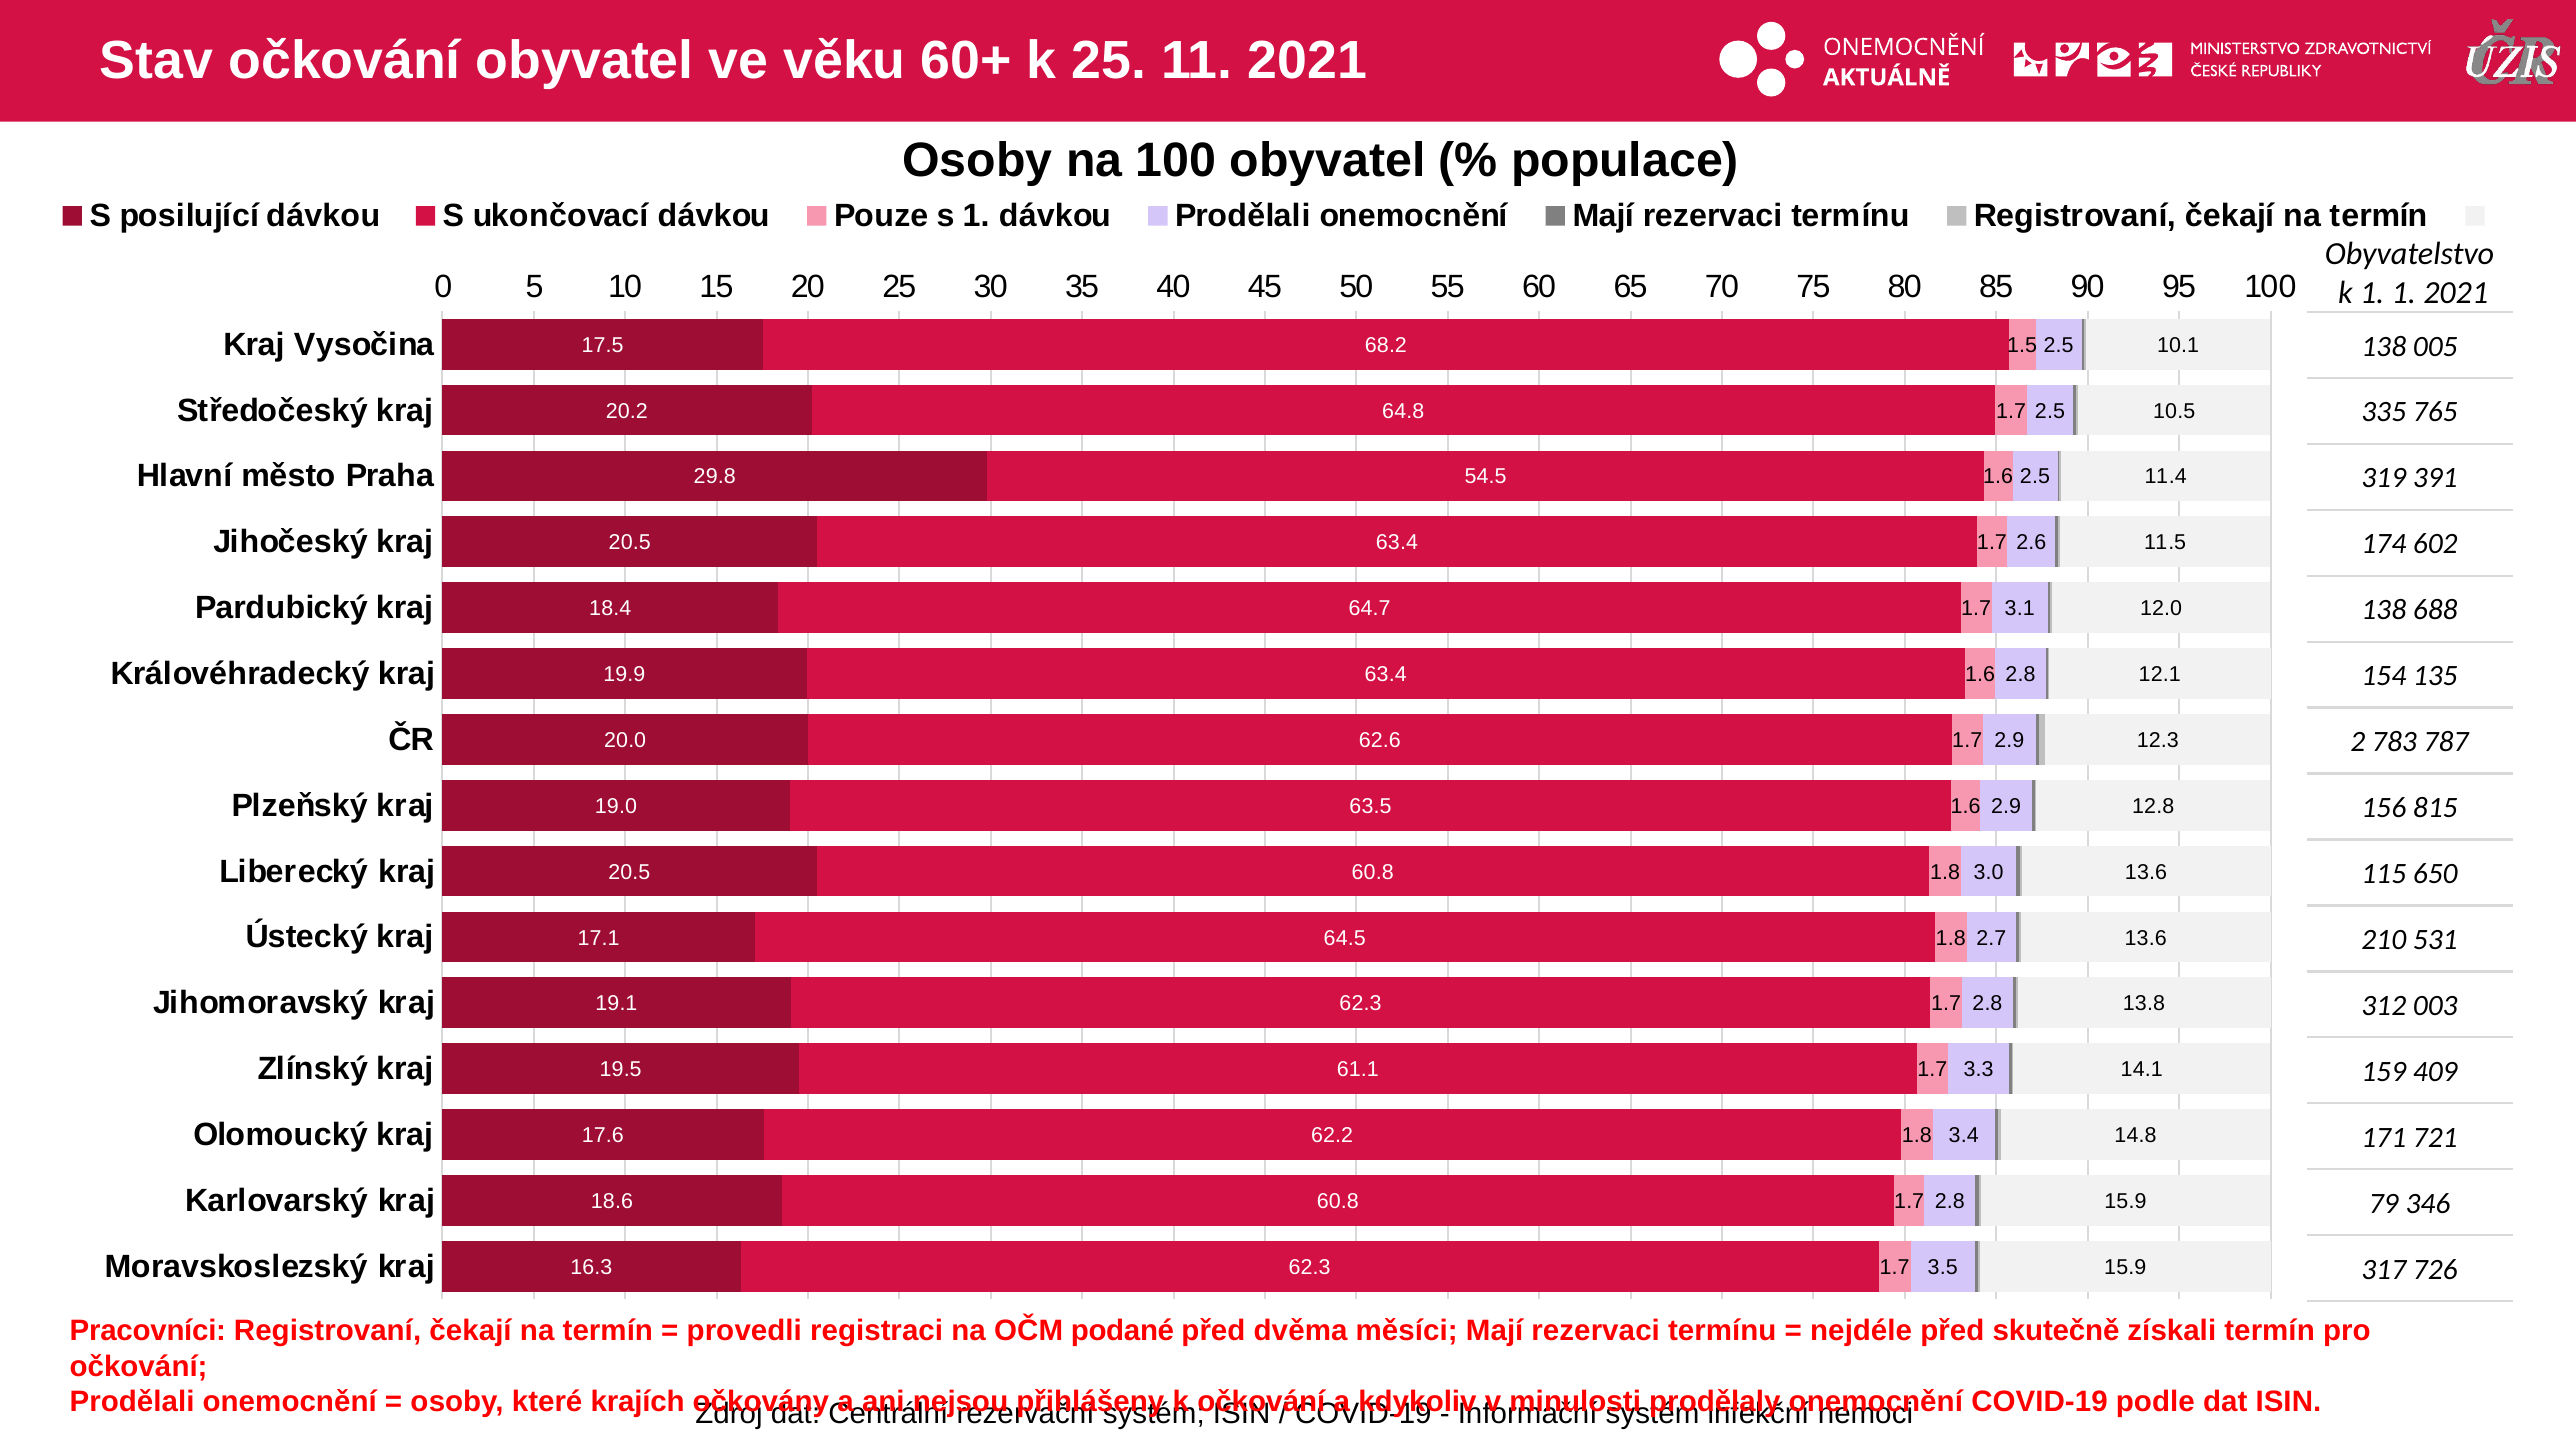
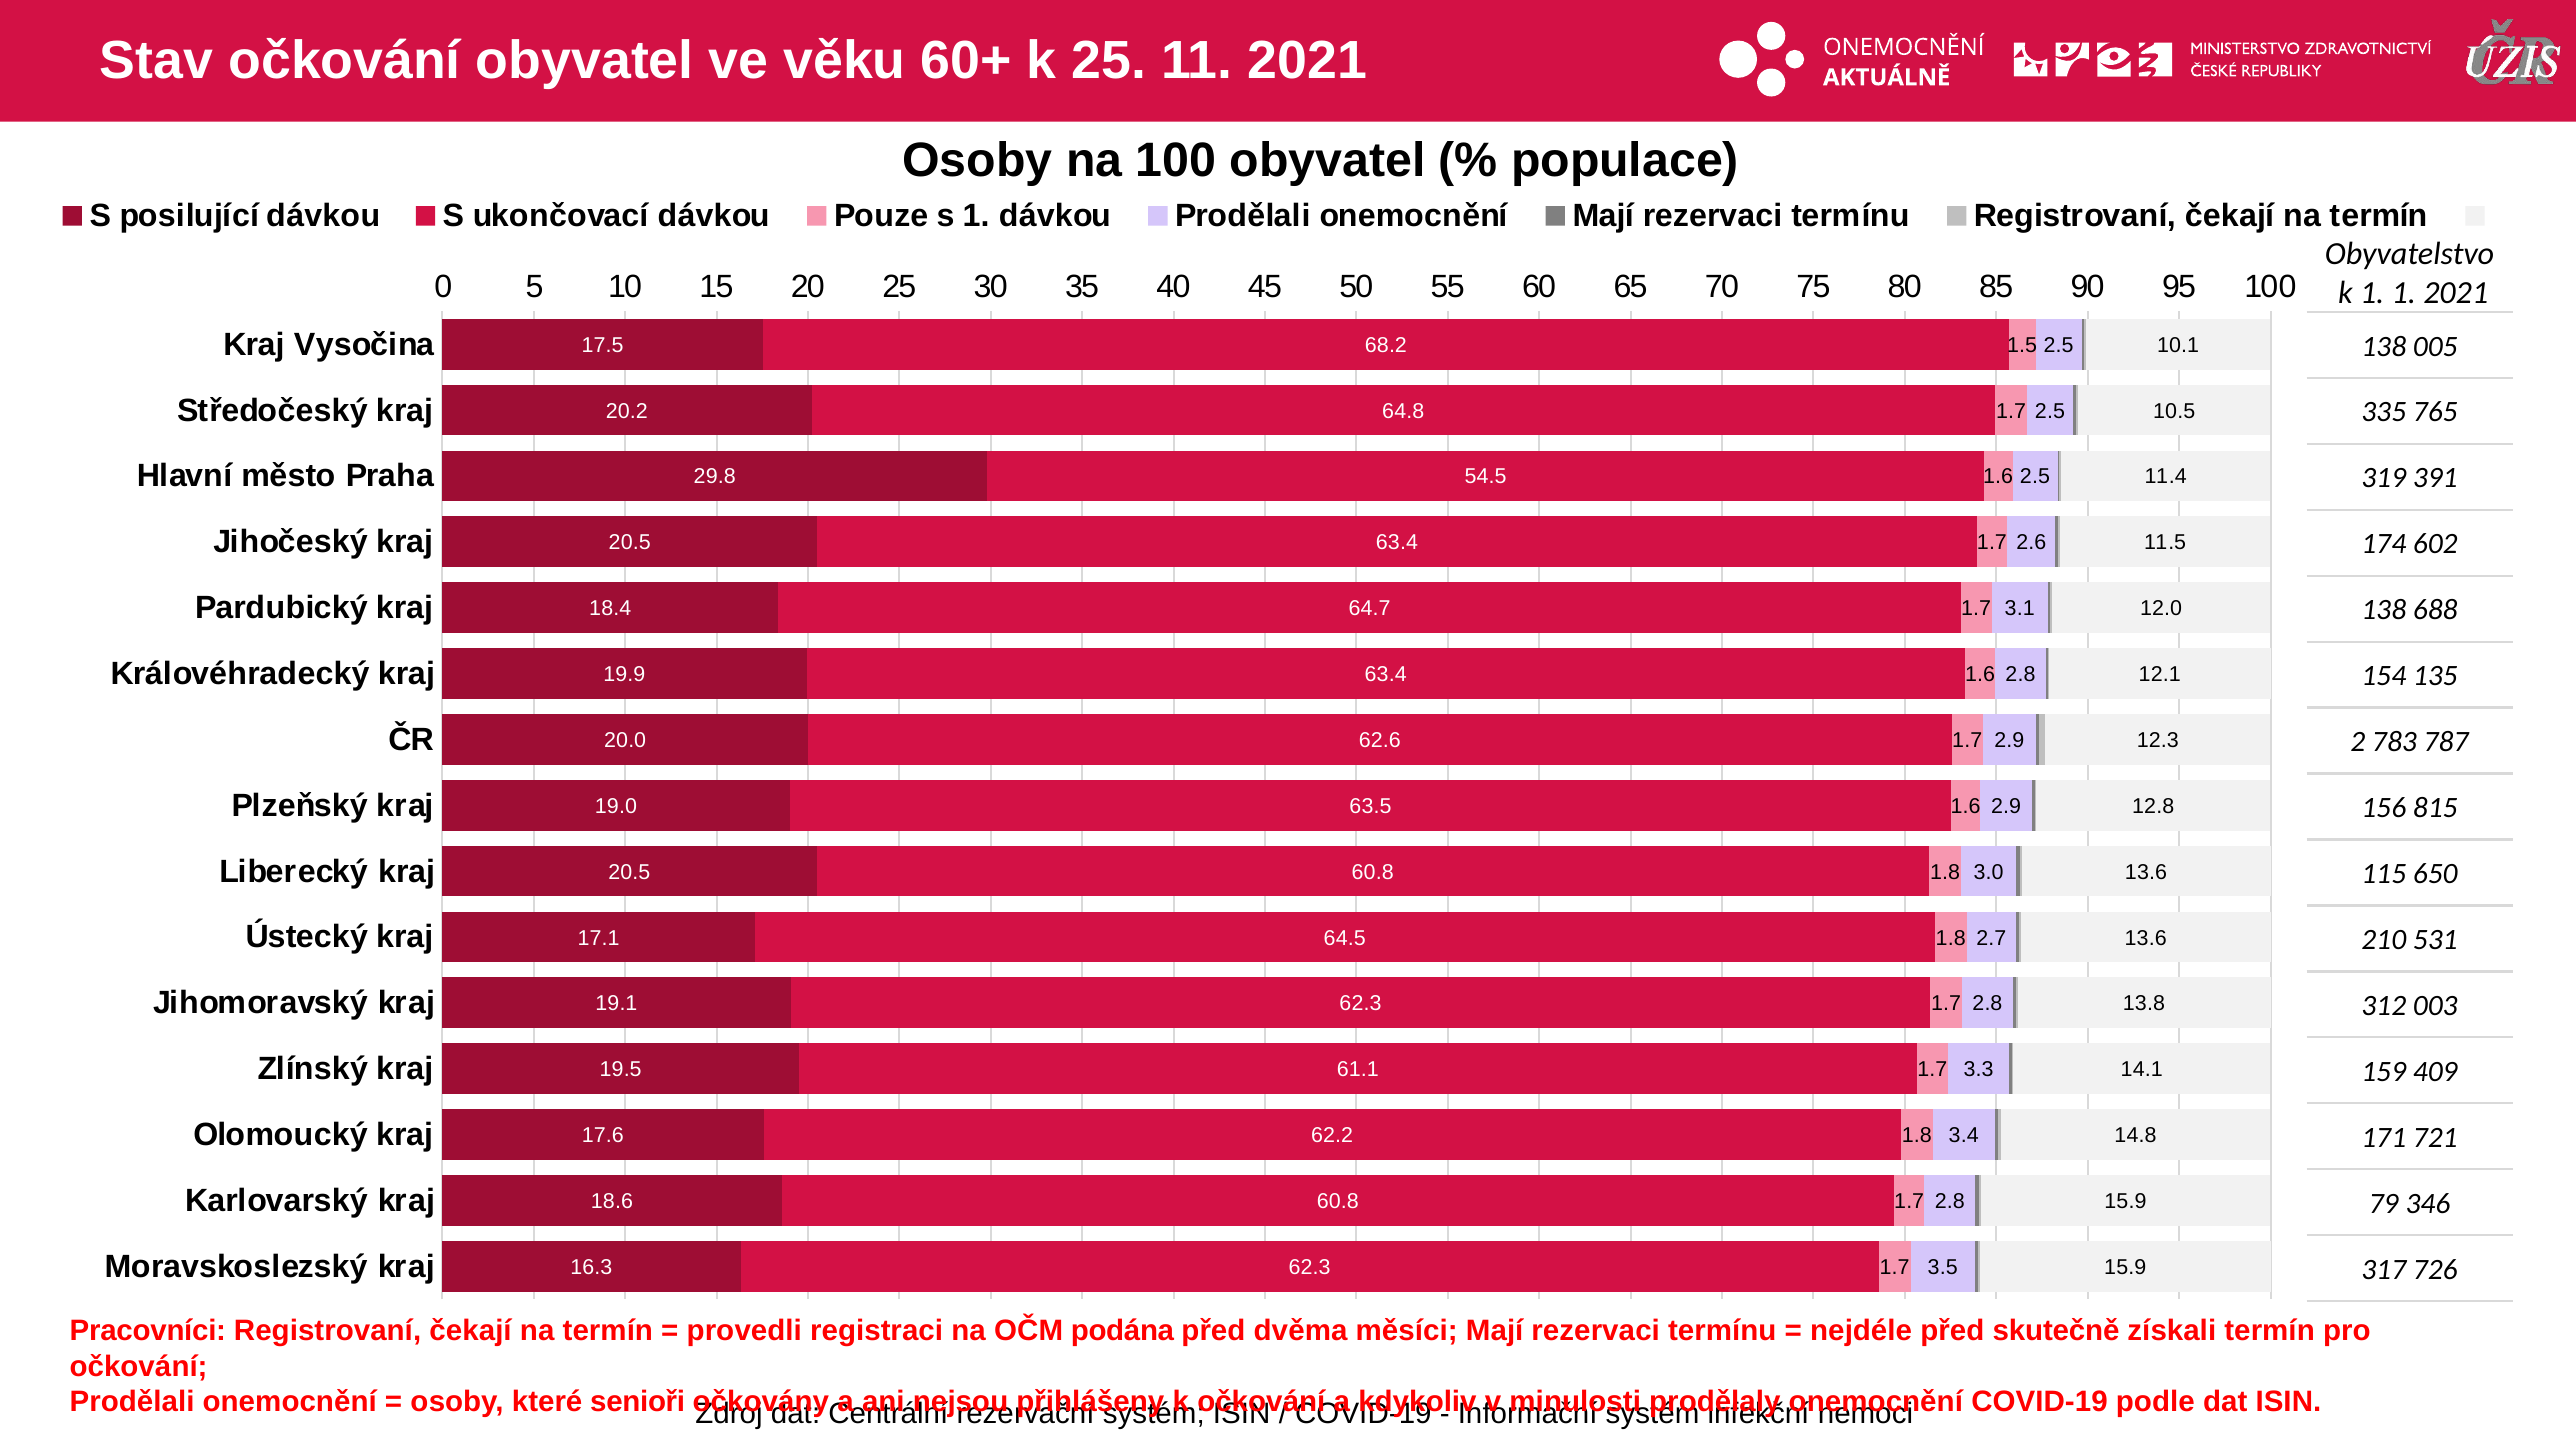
podané: podané -> podána (1122, 1331)
krajích: krajích -> senioři (638, 1402)
